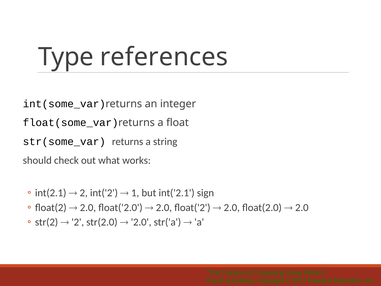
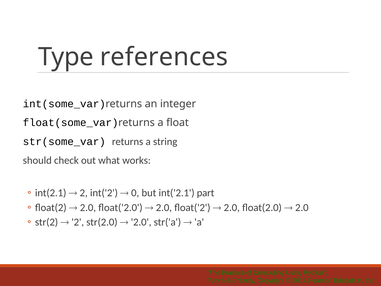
1: 1 -> 0 (135, 193)
sign: sign -> part (206, 193)
